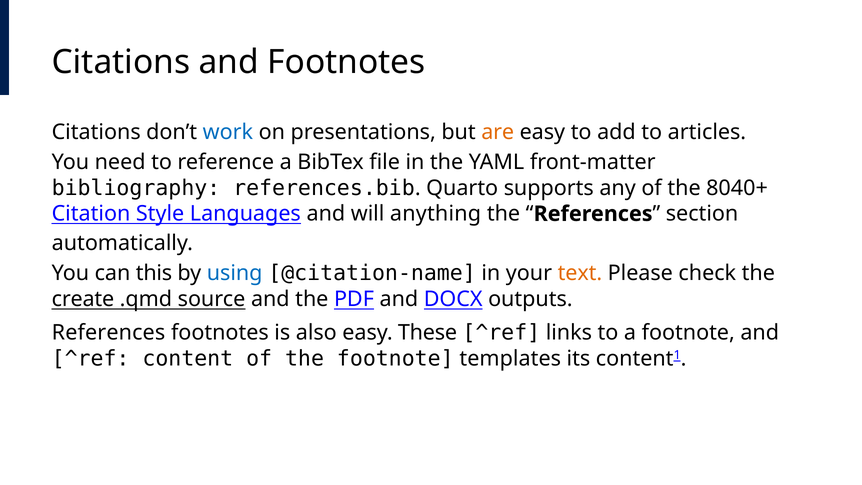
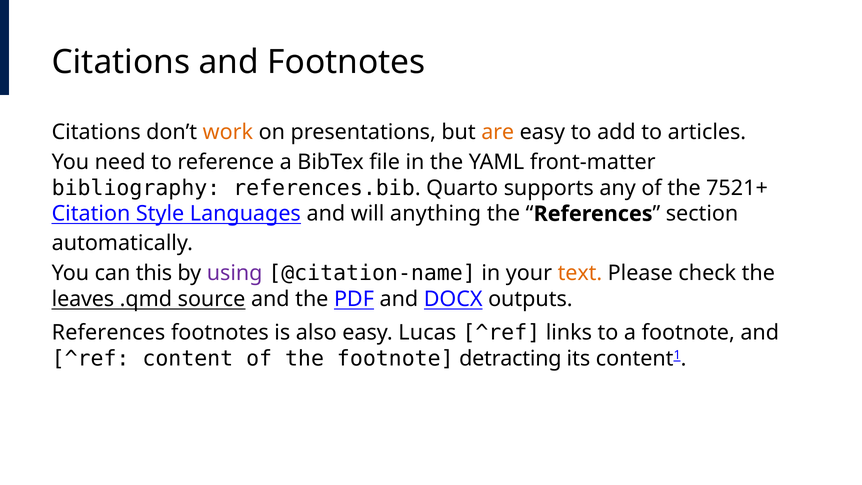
work colour: blue -> orange (228, 132)
8040+: 8040+ -> 7521+ (737, 188)
using colour: blue -> purple (235, 273)
create: create -> leaves (83, 299)
These: These -> Lucas (427, 333)
templates: templates -> detracting (510, 359)
